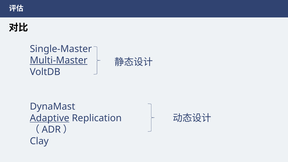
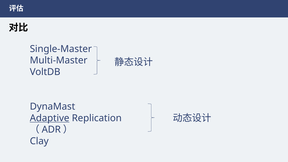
Multi-Master underline: present -> none (59, 60)
